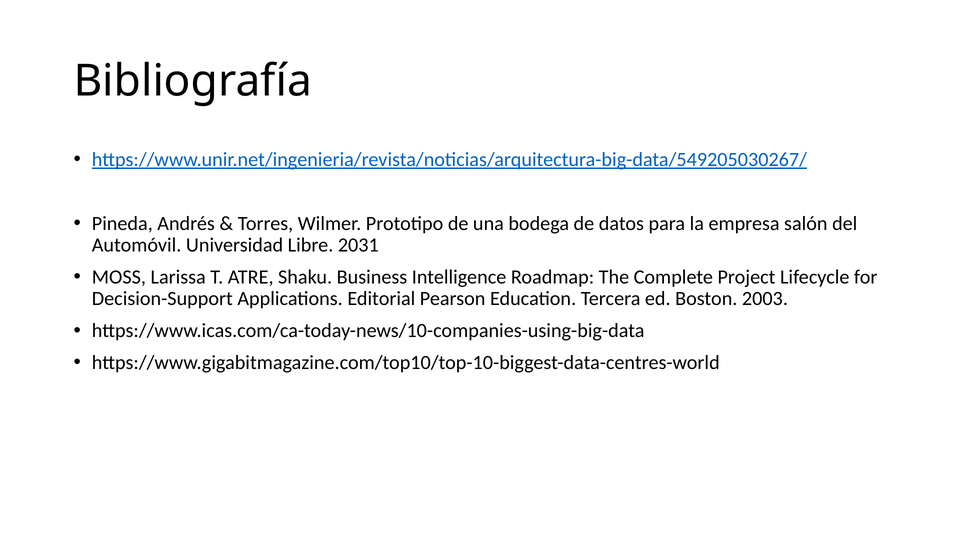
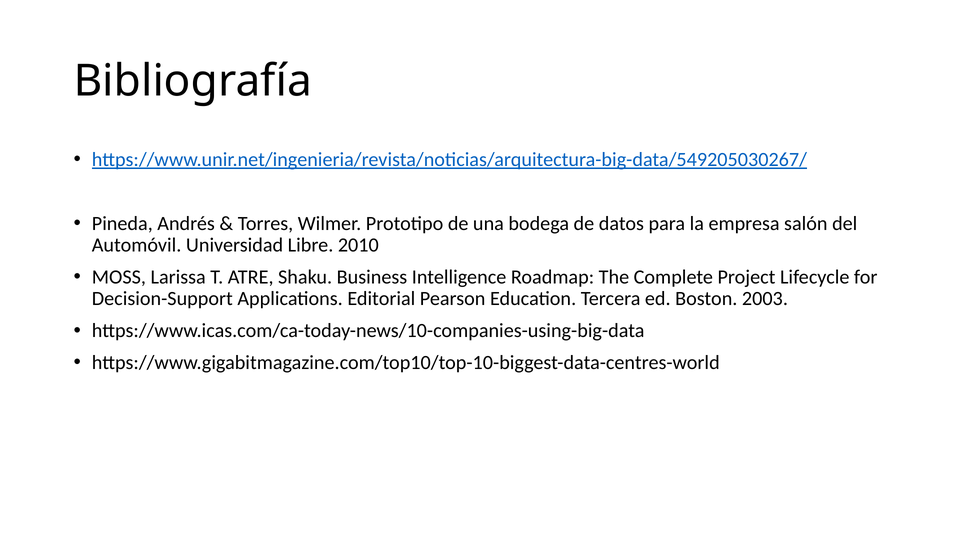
2031: 2031 -> 2010 (358, 245)
